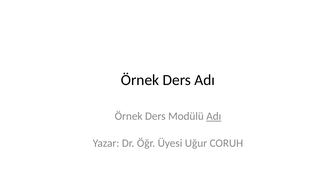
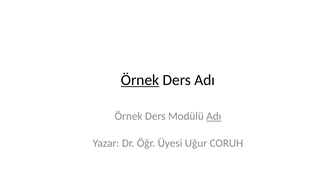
Örnek underline: none -> present (140, 80)
